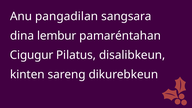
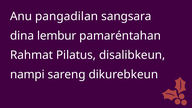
Cigugur: Cigugur -> Rahmat (32, 55)
kinten: kinten -> nampi (27, 75)
